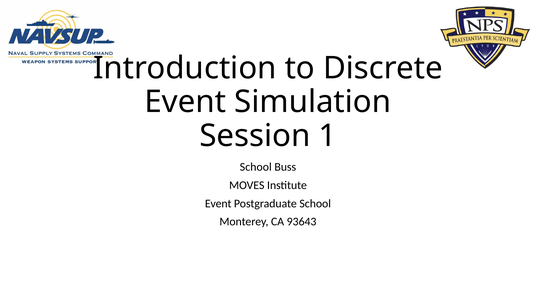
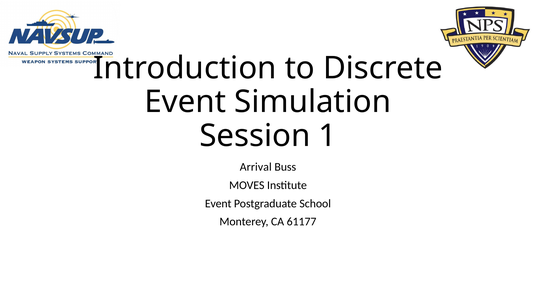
School: School -> Arrival (256, 167)
93643: 93643 -> 61177 (302, 221)
